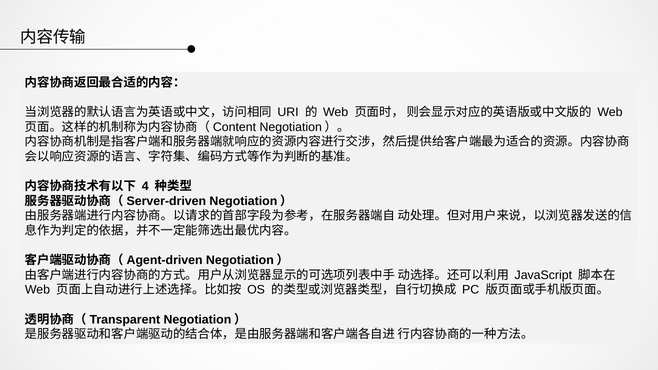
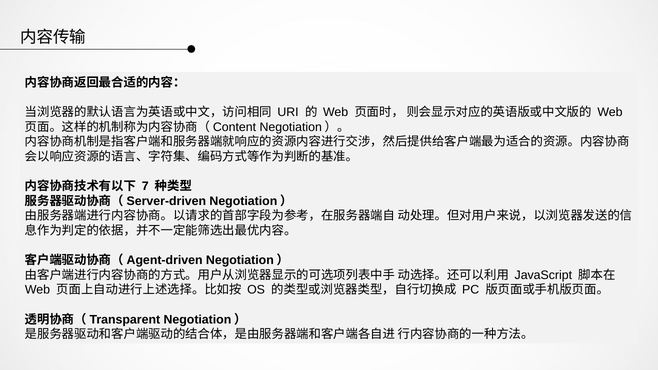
4: 4 -> 7 (145, 186)
